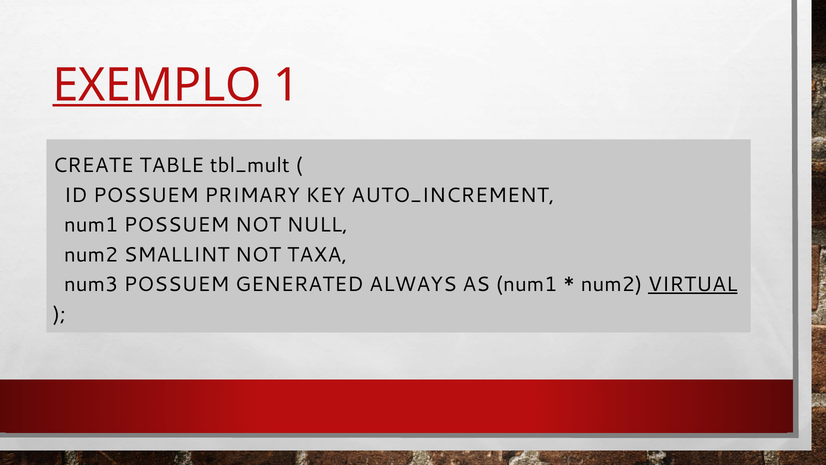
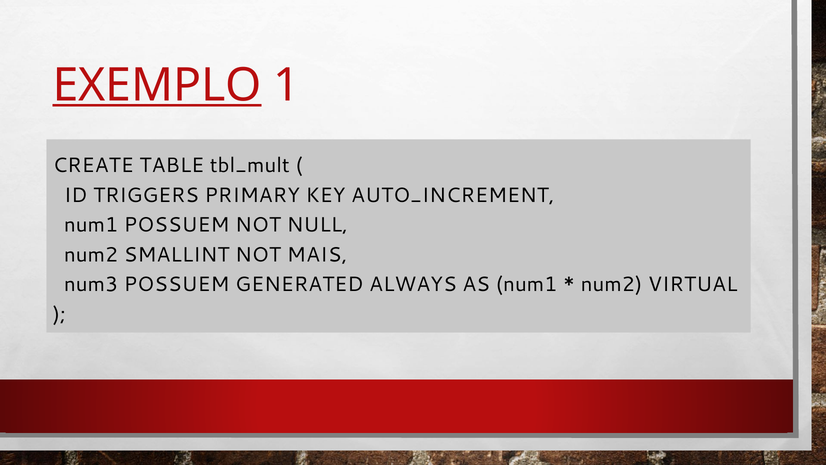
ID POSSUEM: POSSUEM -> TRIGGERS (146, 195)
TAXA: TAXA -> MAIS (317, 255)
VIRTUAL underline: present -> none (693, 284)
